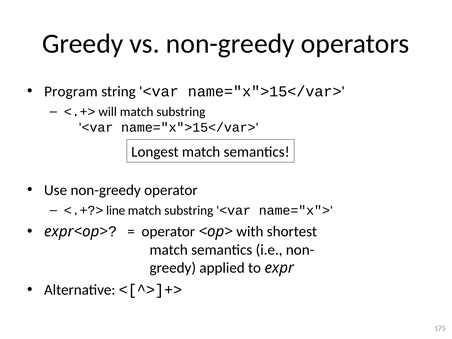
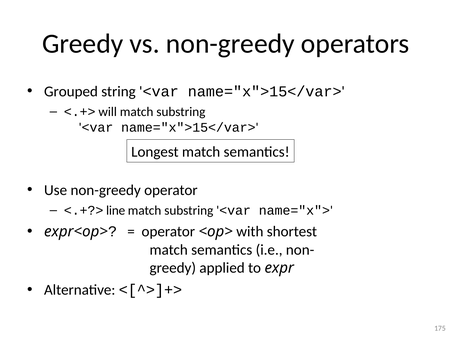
Program: Program -> Grouped (71, 91)
